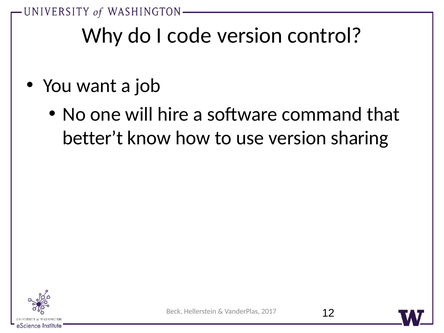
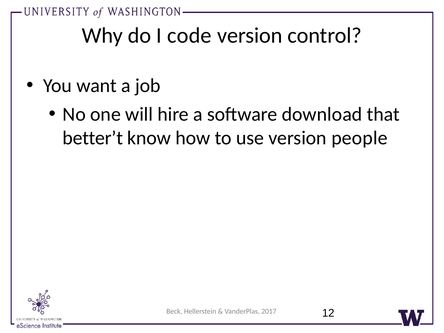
command: command -> download (322, 114)
sharing: sharing -> people (359, 138)
